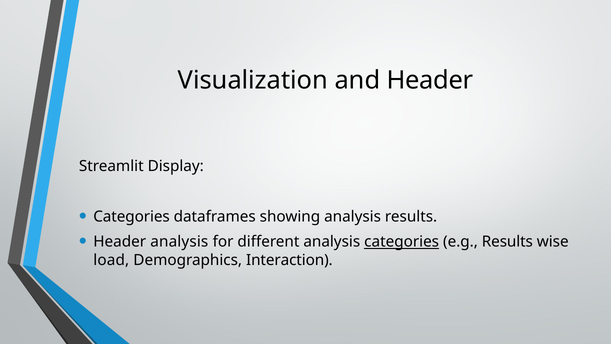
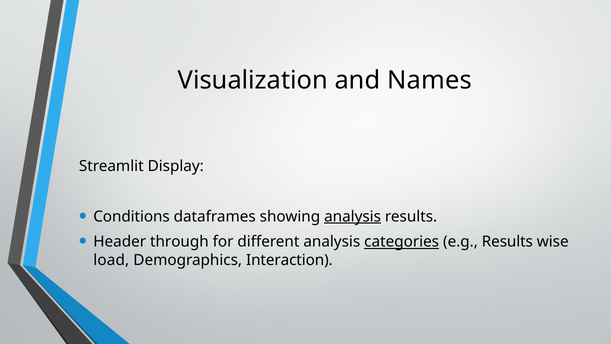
and Header: Header -> Names (430, 80)
Categories: Categories -> Conditions (132, 216)
analysis underline: none -> present (353, 216)
Header analysis: analysis -> through (179, 242)
